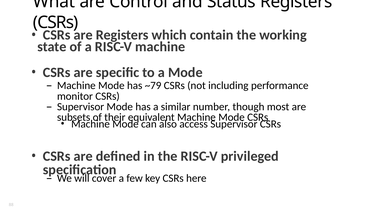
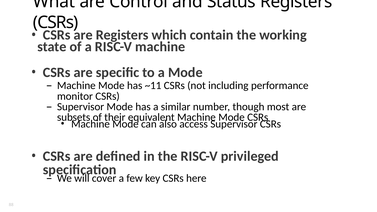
~79: ~79 -> ~11 (153, 86)
